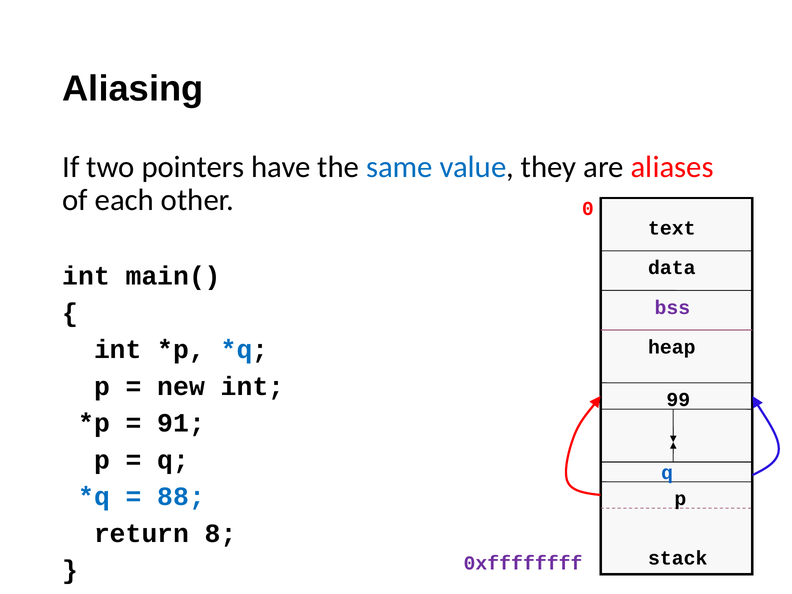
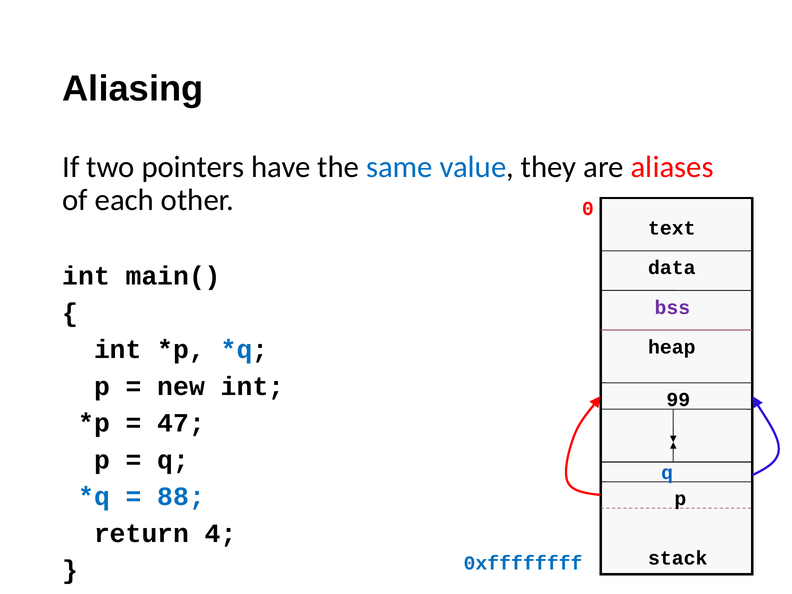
91: 91 -> 47 (181, 423)
8: 8 -> 4 (221, 533)
0xffffffff colour: purple -> blue (523, 563)
